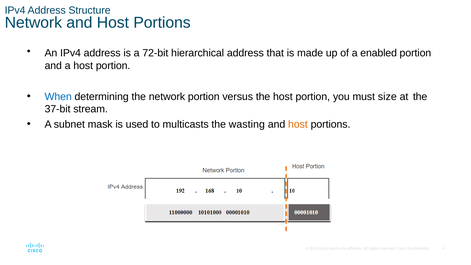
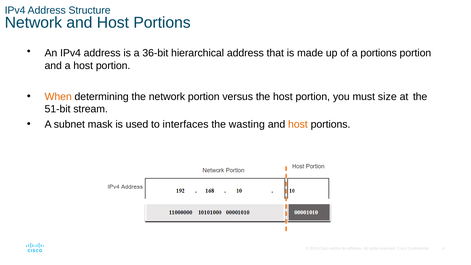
72-bit: 72-bit -> 36-bit (155, 53)
a enabled: enabled -> portions (379, 53)
When colour: blue -> orange (58, 97)
37-bit: 37-bit -> 51-bit (58, 109)
multicasts: multicasts -> interfaces (186, 124)
